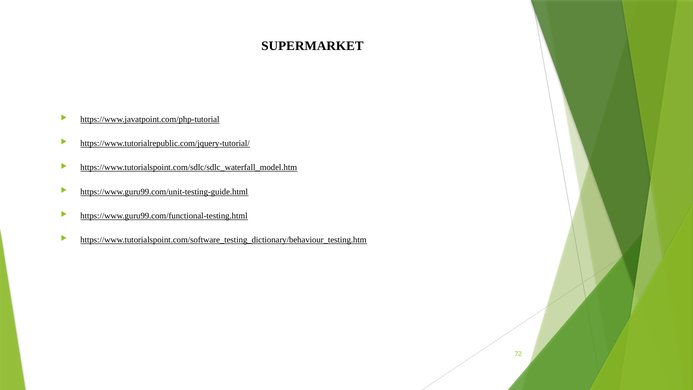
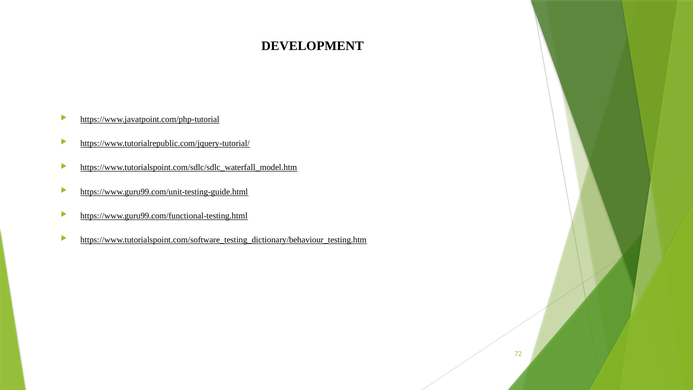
SUPERMARKET: SUPERMARKET -> DEVELOPMENT (312, 46)
